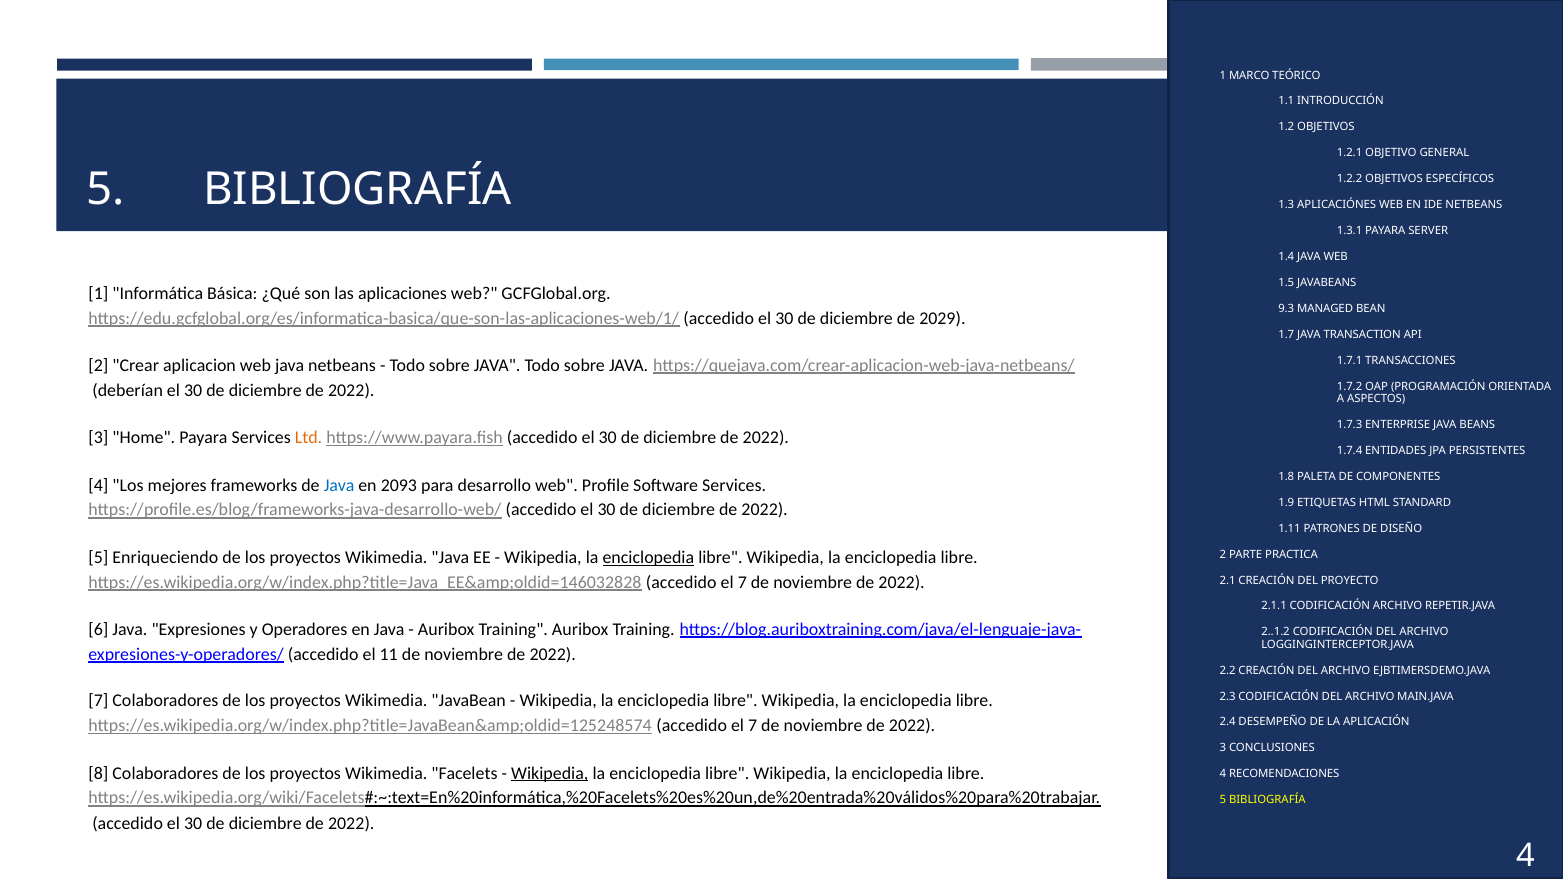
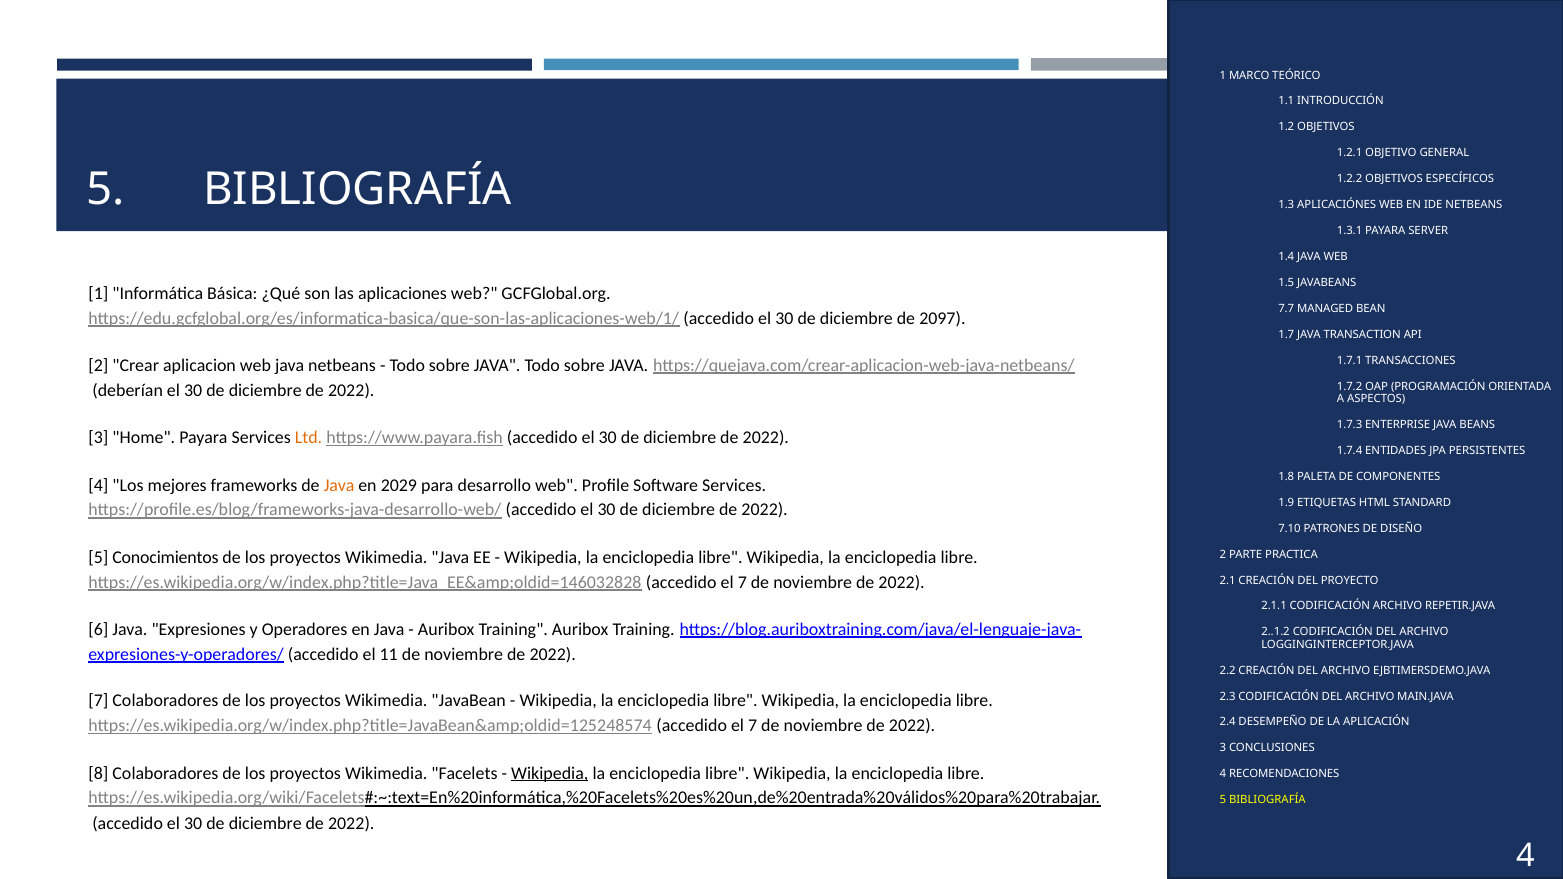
9.3: 9.3 -> 7.7 (1286, 309)
2029: 2029 -> 2097 (942, 318)
Java colour: blue -> orange (339, 485)
2093: 2093 -> 2029 (399, 485)
1.11: 1.11 -> 7.10 (1290, 528)
Enriqueciendo: Enriqueciendo -> Conocimientos (166, 558)
enciclopedia underline: present -> none (648, 558)
